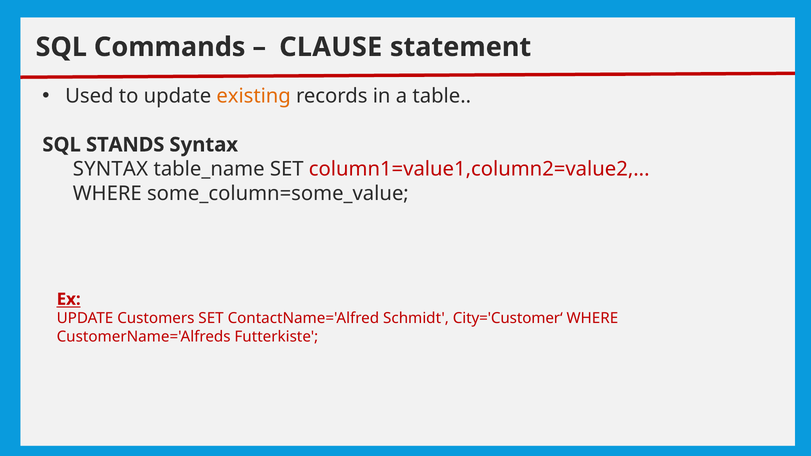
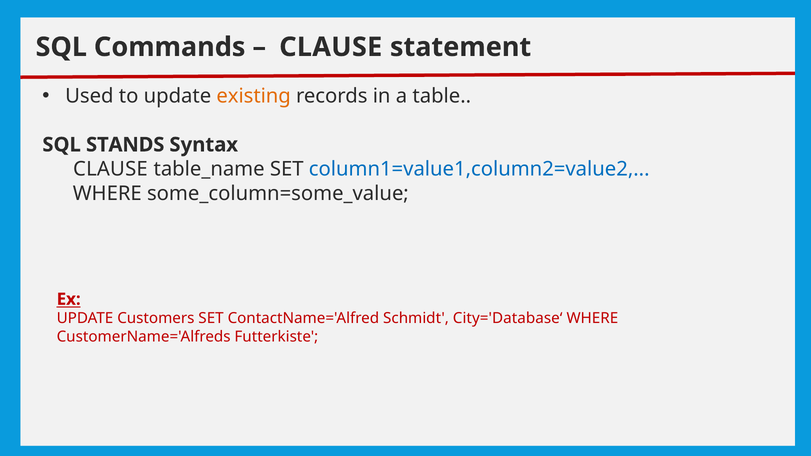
SYNTAX: SYNTAX -> CLAUSE (110, 169)
column1=value1,column2=value2 colour: red -> blue (479, 169)
City='Customer‘: City='Customer‘ -> City='Database‘ (508, 318)
